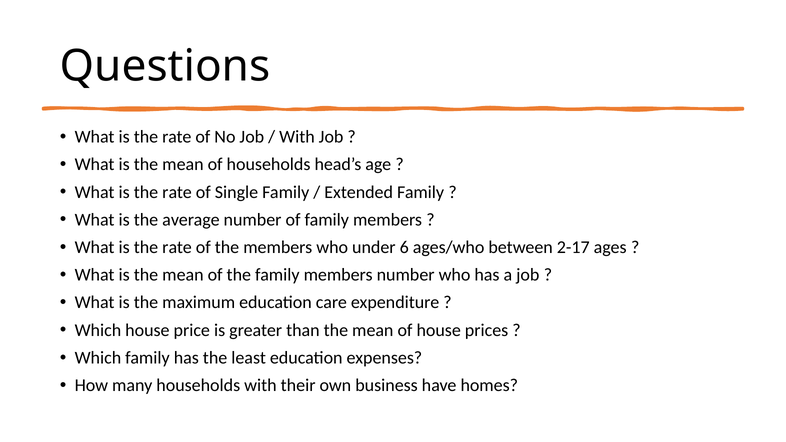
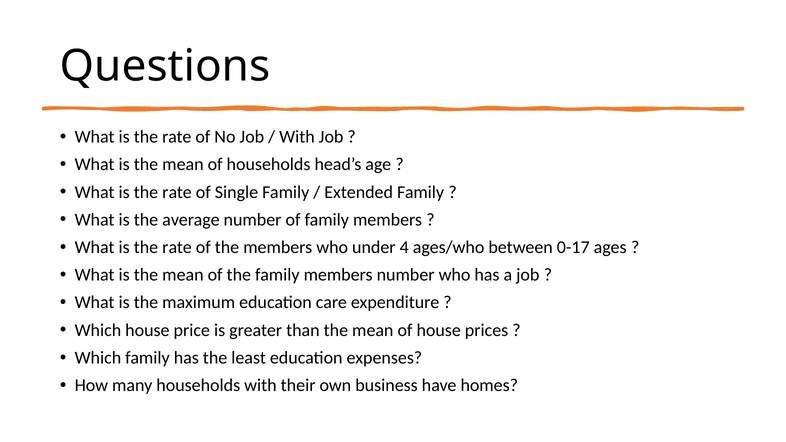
6: 6 -> 4 (404, 247)
2-17: 2-17 -> 0-17 (573, 247)
